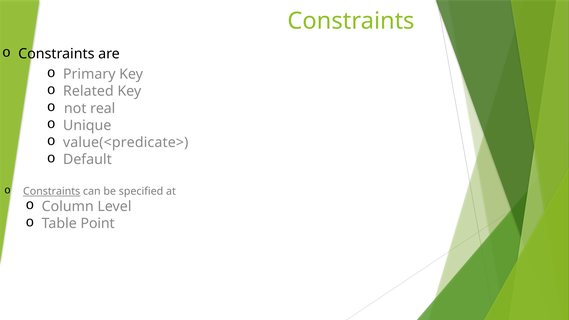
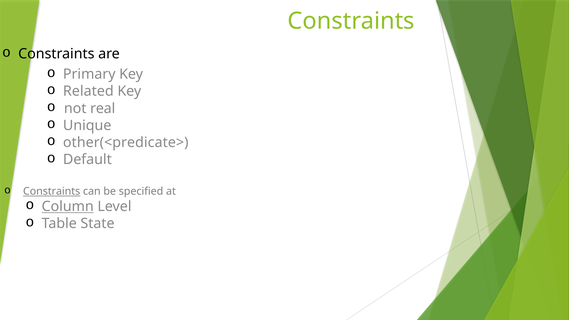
value(<predicate>: value(<predicate> -> other(<predicate> (126, 143)
Column underline: none -> present (68, 207)
Point: Point -> State (98, 224)
